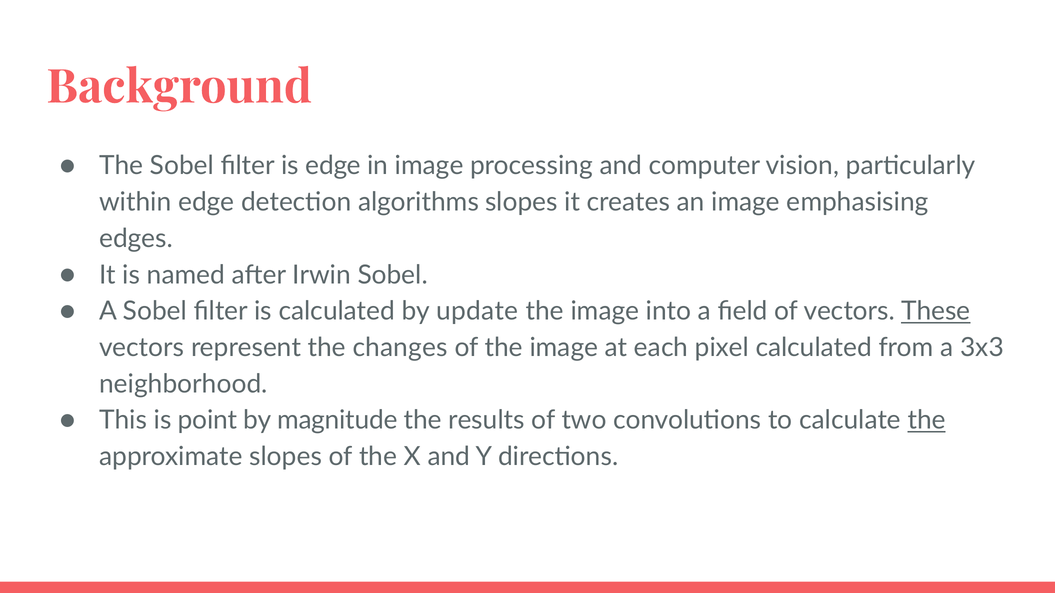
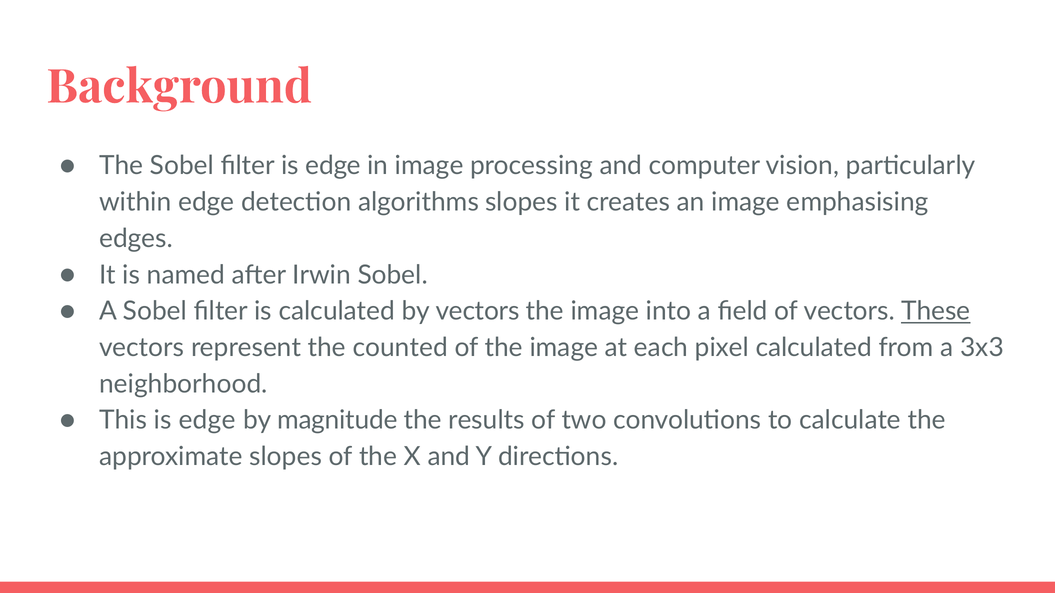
by update: update -> vectors (478, 311)
changes: changes -> counted (400, 348)
This is point: point -> edge (207, 421)
the underline: present -> none (927, 421)
